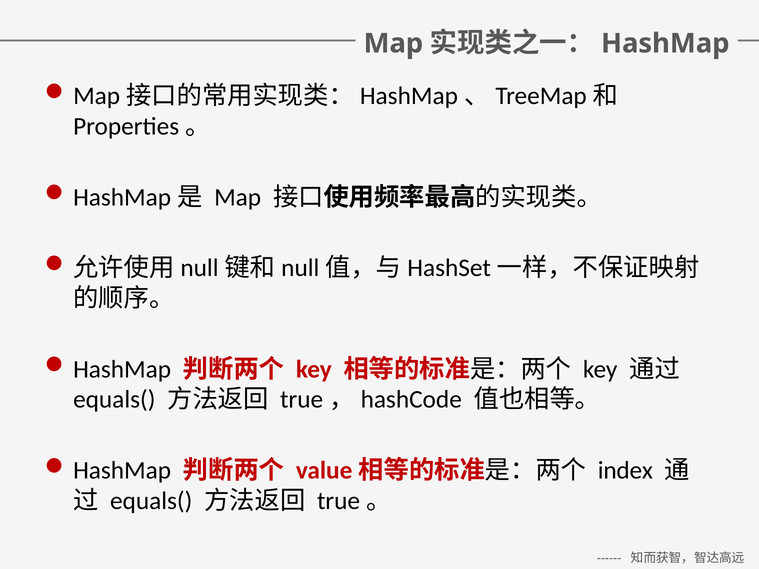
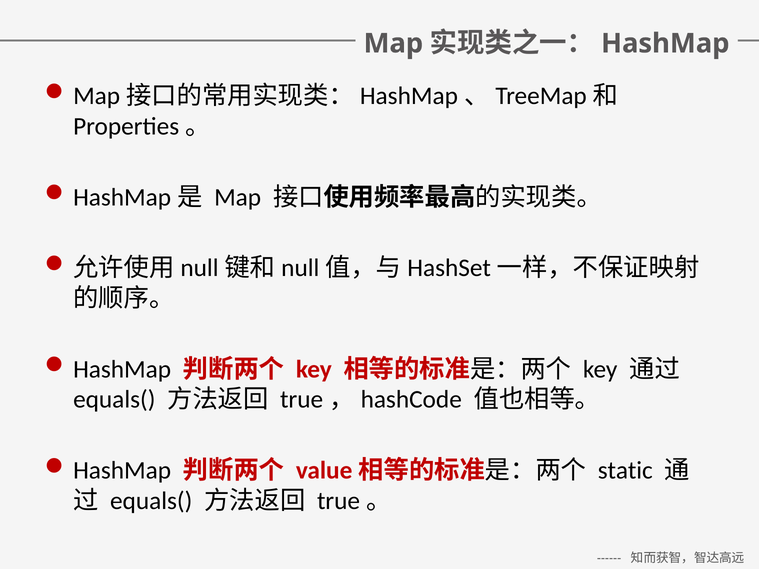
index: index -> static (625, 471)
